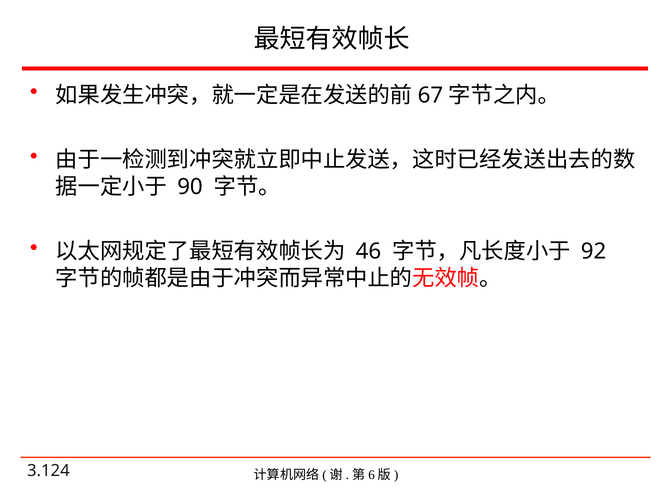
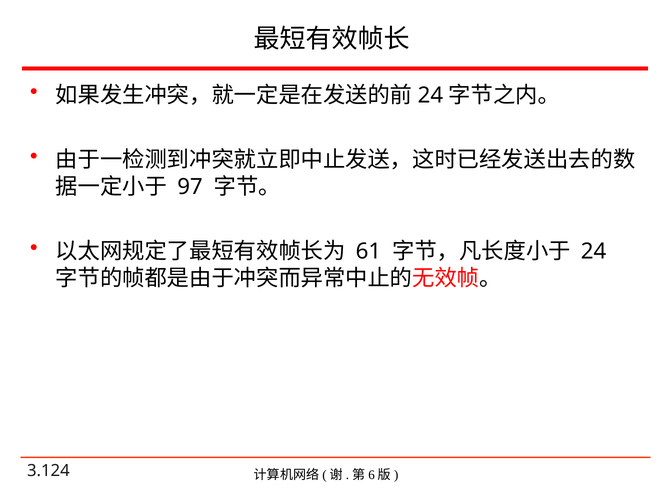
67: 67 -> 24 (430, 95)
90: 90 -> 97 (190, 187)
46: 46 -> 61 (368, 251)
92: 92 -> 24 (594, 251)
